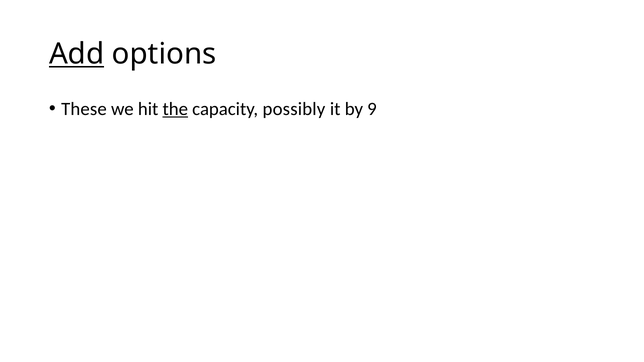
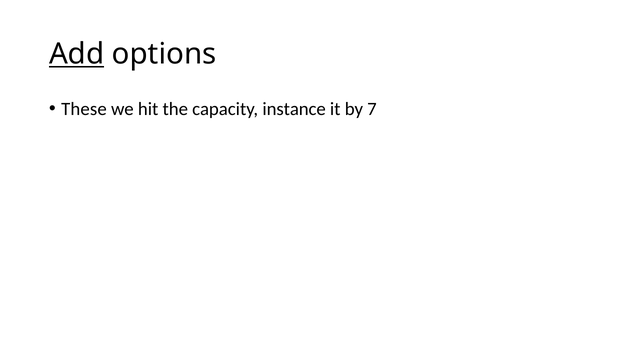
the underline: present -> none (175, 109)
possibly: possibly -> instance (294, 109)
9: 9 -> 7 (372, 109)
